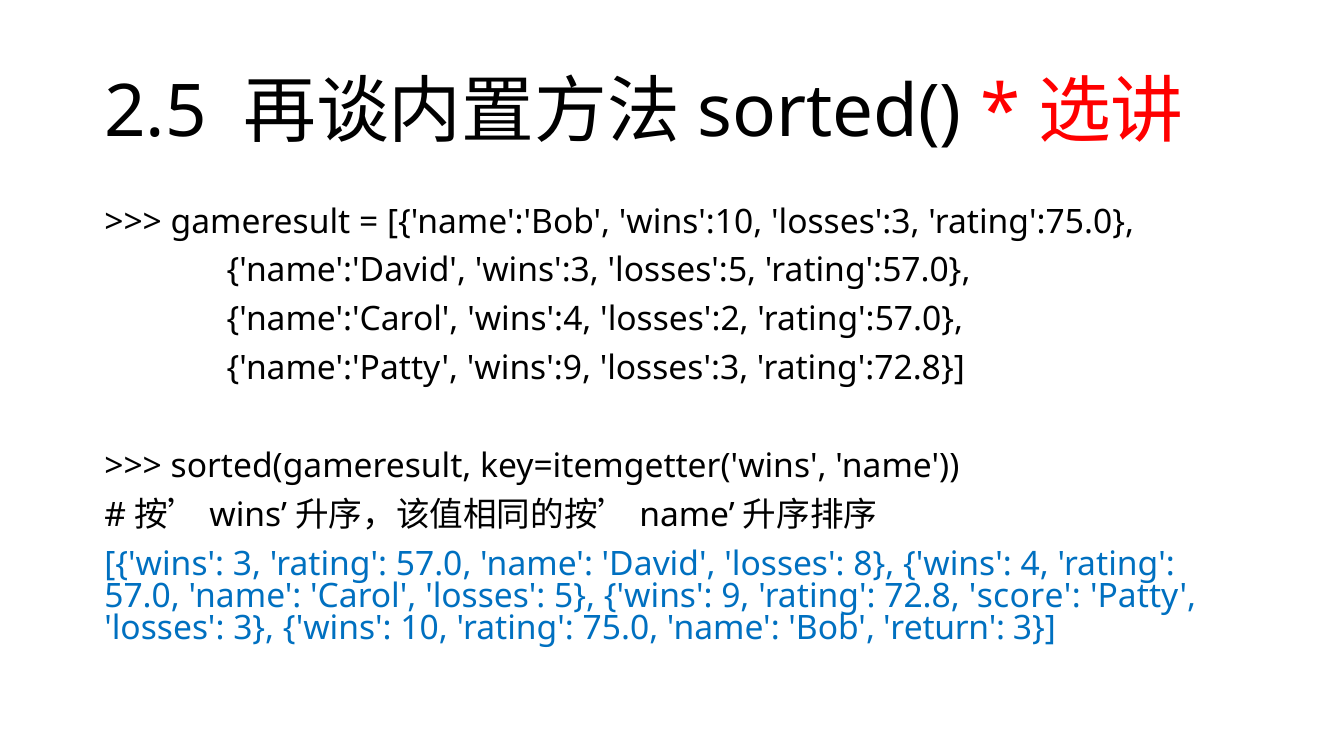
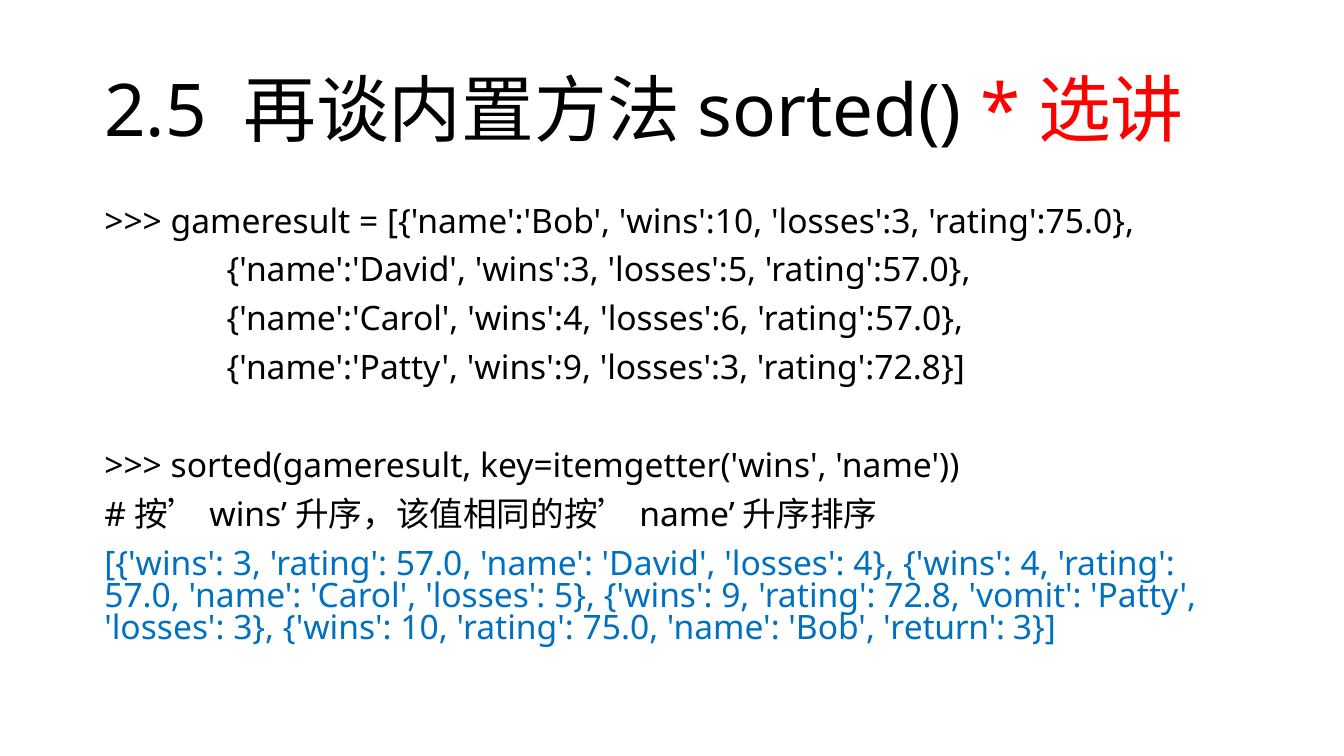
losses':2: losses':2 -> losses':6 (674, 320)
losses 8: 8 -> 4 (874, 565)
score: score -> vomit (1025, 597)
